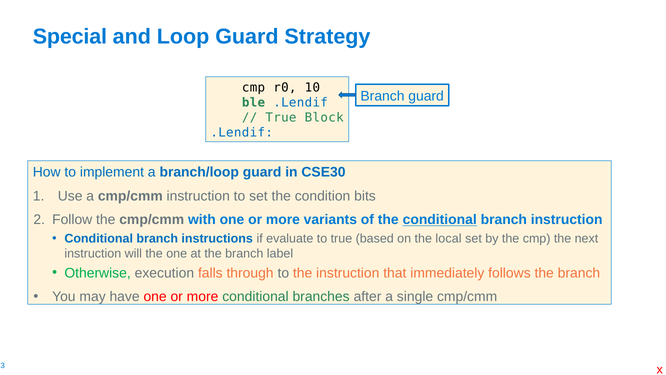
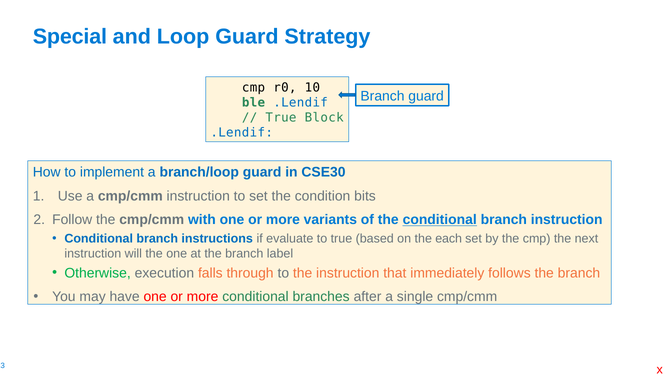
local: local -> each (449, 239)
